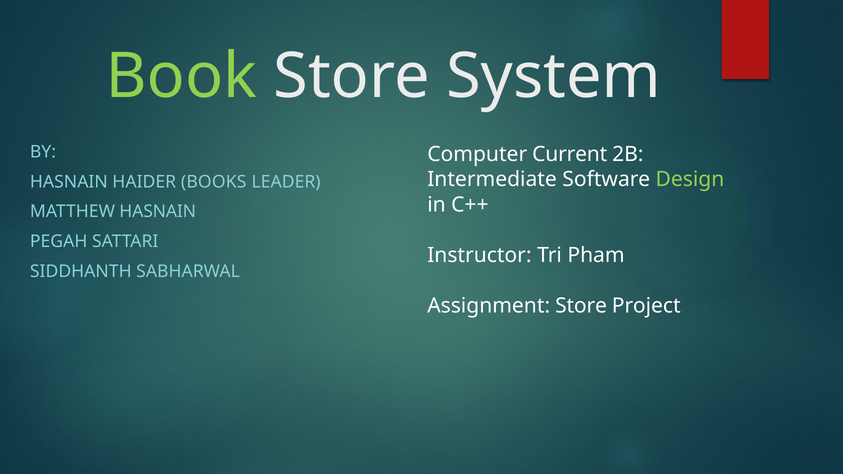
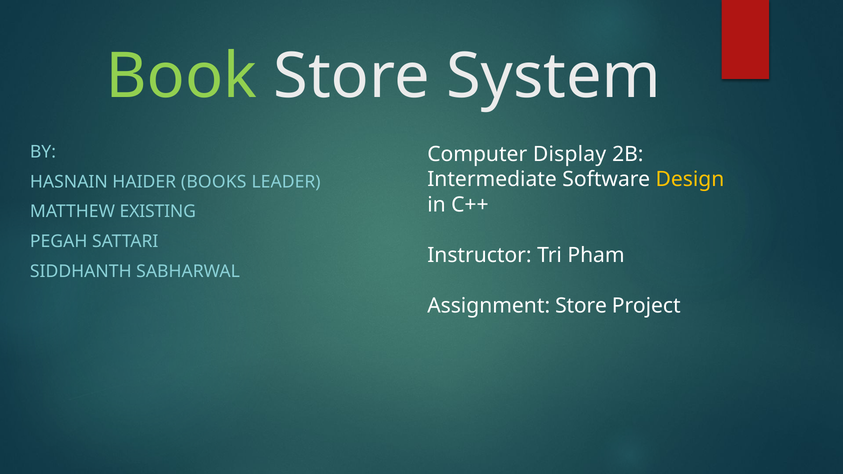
Current: Current -> Display (570, 154)
Design colour: light green -> yellow (690, 179)
MATTHEW HASNAIN: HASNAIN -> EXISTING (158, 212)
